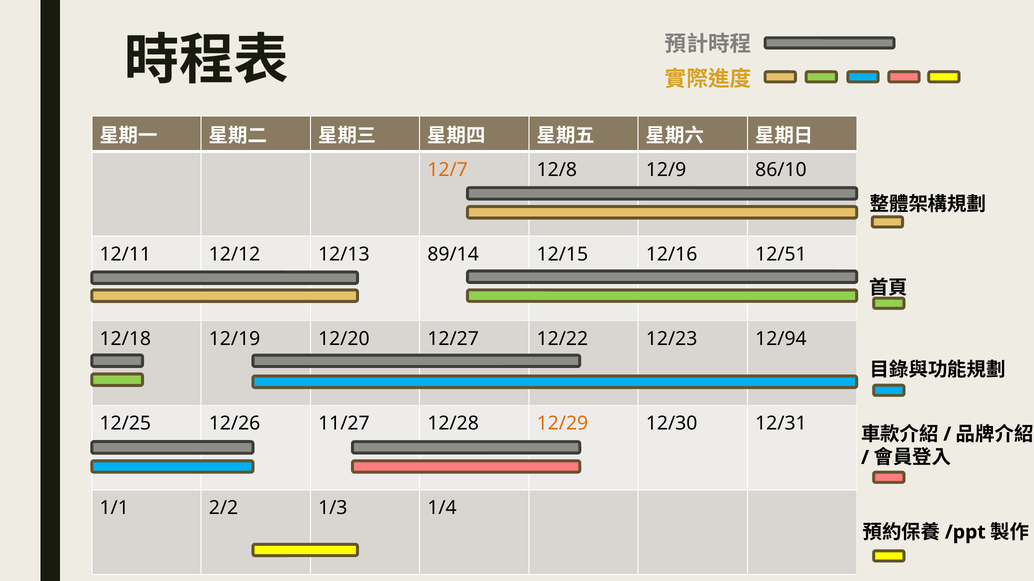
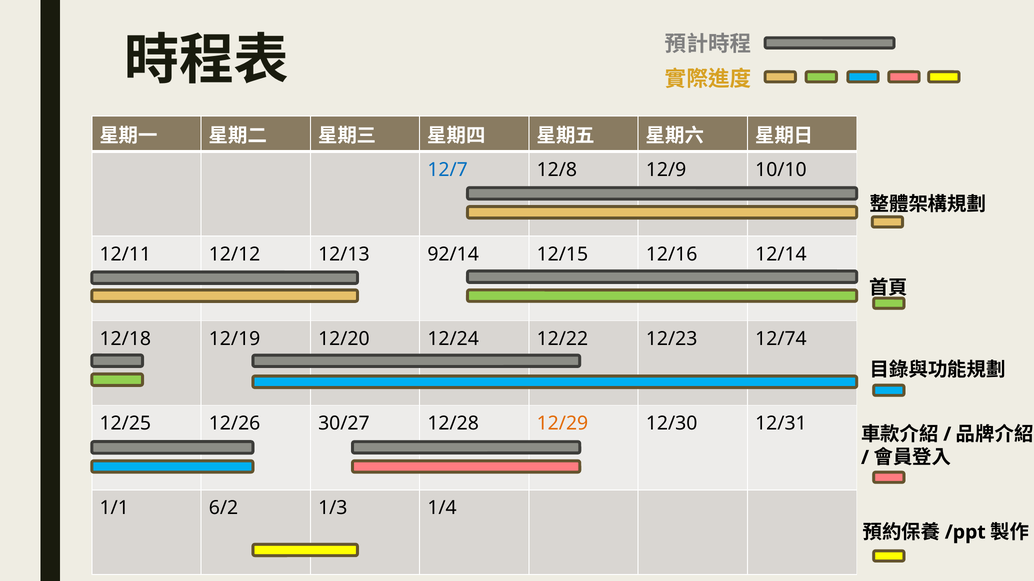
12/7 colour: orange -> blue (448, 170)
86/10: 86/10 -> 10/10 (781, 170)
89/14: 89/14 -> 92/14 (453, 255)
12/51: 12/51 -> 12/14 (781, 255)
12/27: 12/27 -> 12/24 (453, 339)
12/94: 12/94 -> 12/74 (781, 339)
11/27: 11/27 -> 30/27 (344, 424)
2/2: 2/2 -> 6/2 (224, 508)
